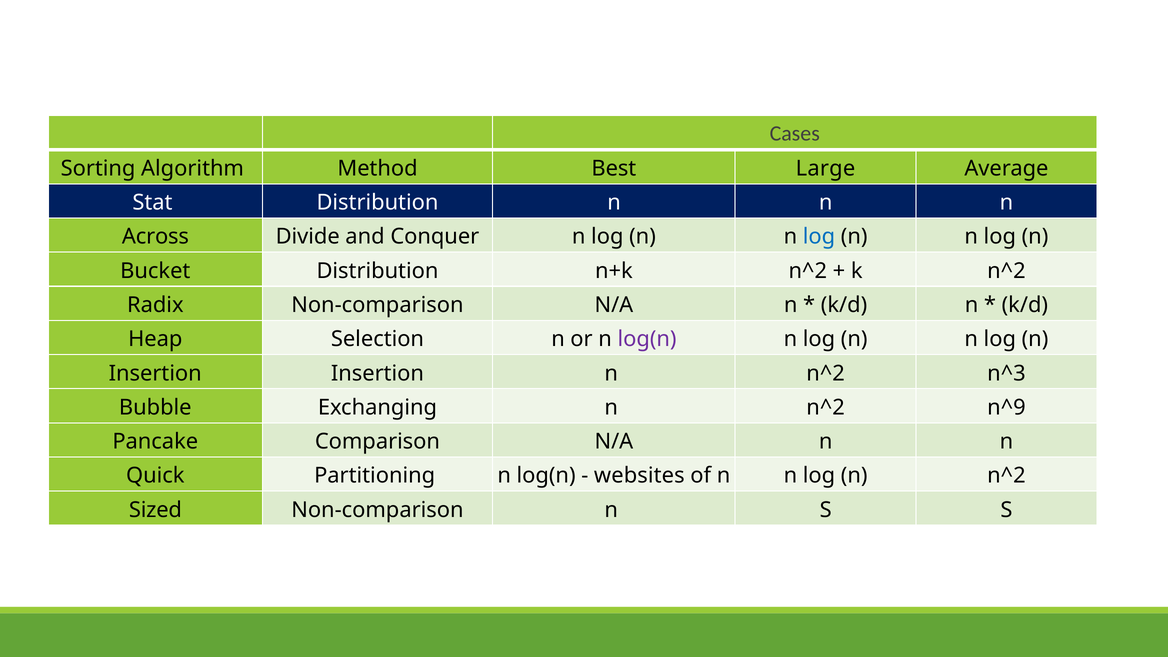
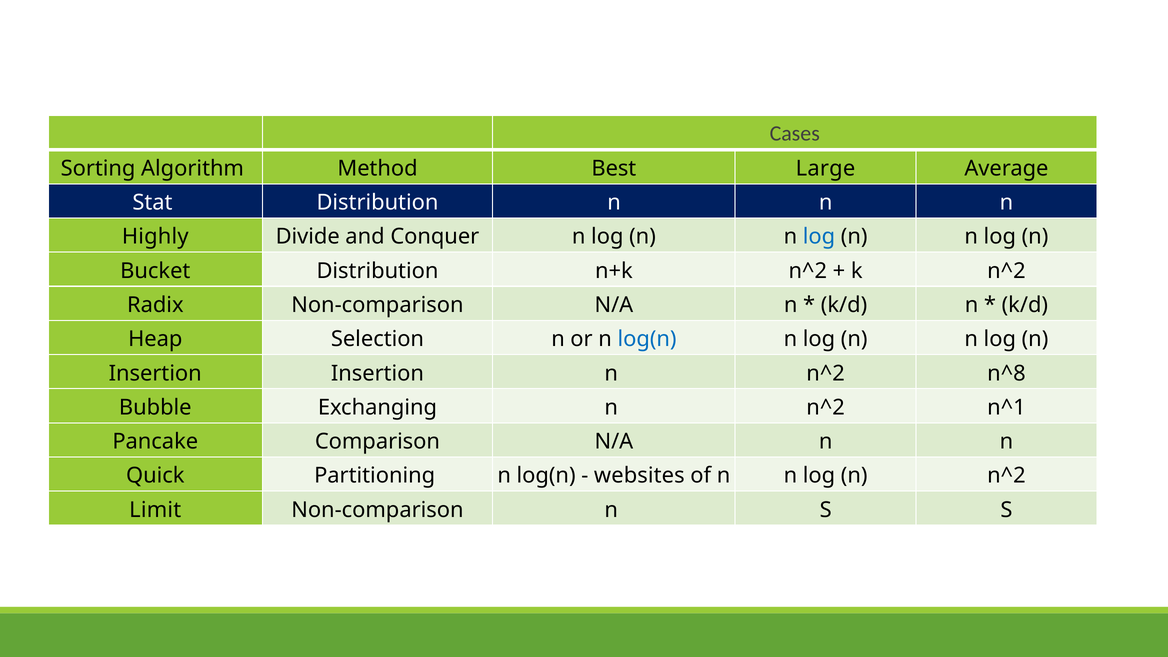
Across: Across -> Highly (155, 237)
log(n colour: purple -> blue (647, 339)
n^3: n^3 -> n^8 (1006, 373)
n^9: n^9 -> n^1 (1006, 407)
Sized: Sized -> Limit (155, 510)
